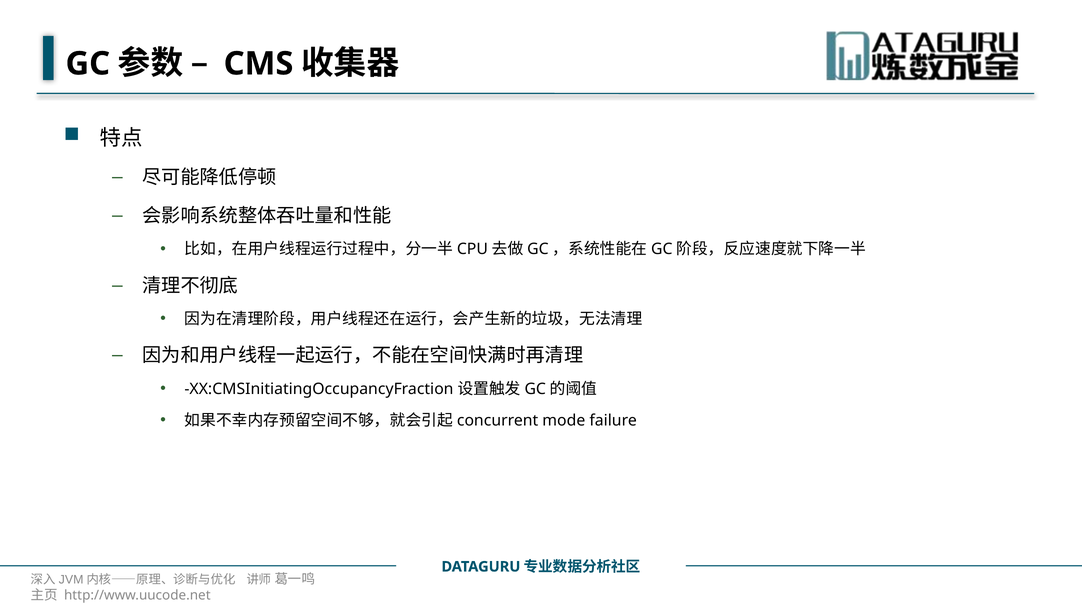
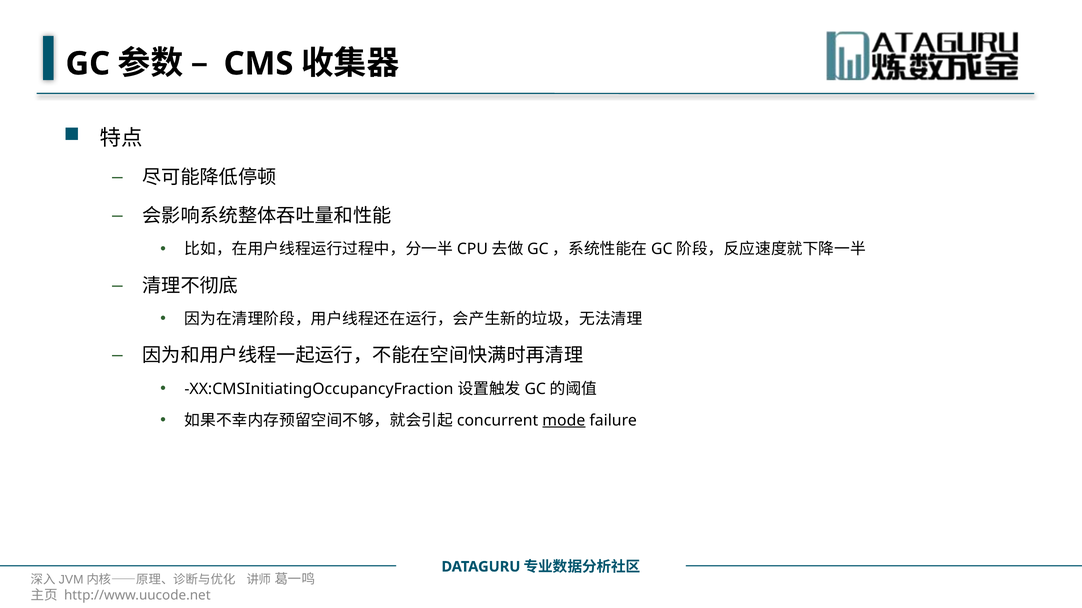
mode underline: none -> present (564, 420)
